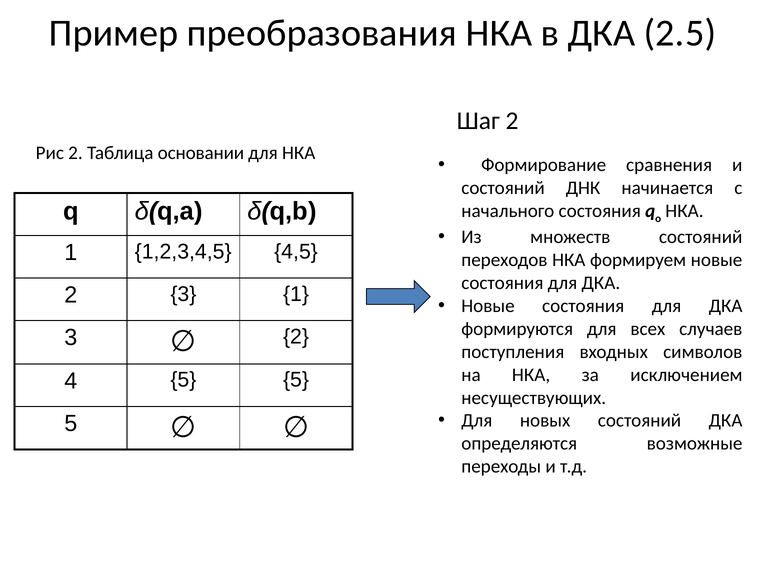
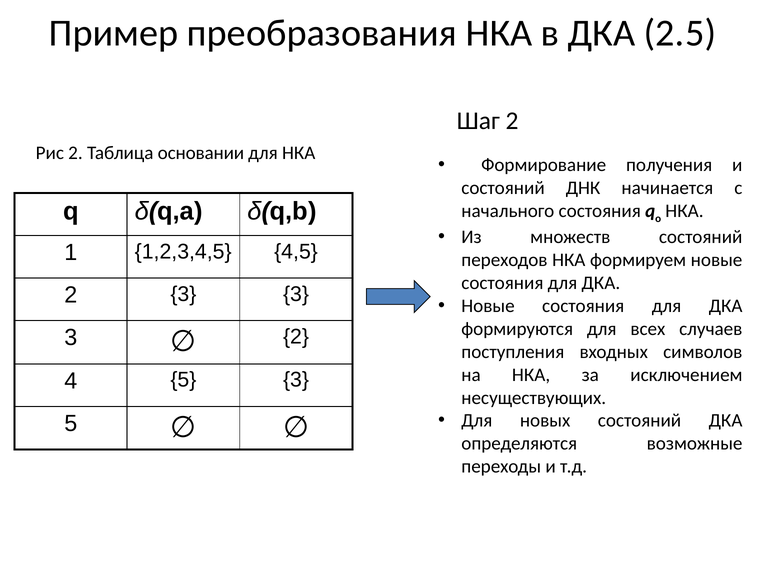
сравнения: сравнения -> получения (669, 165)
2 3 1: 1 -> 3 (296, 294)
4 5 5: 5 -> 3 (296, 380)
